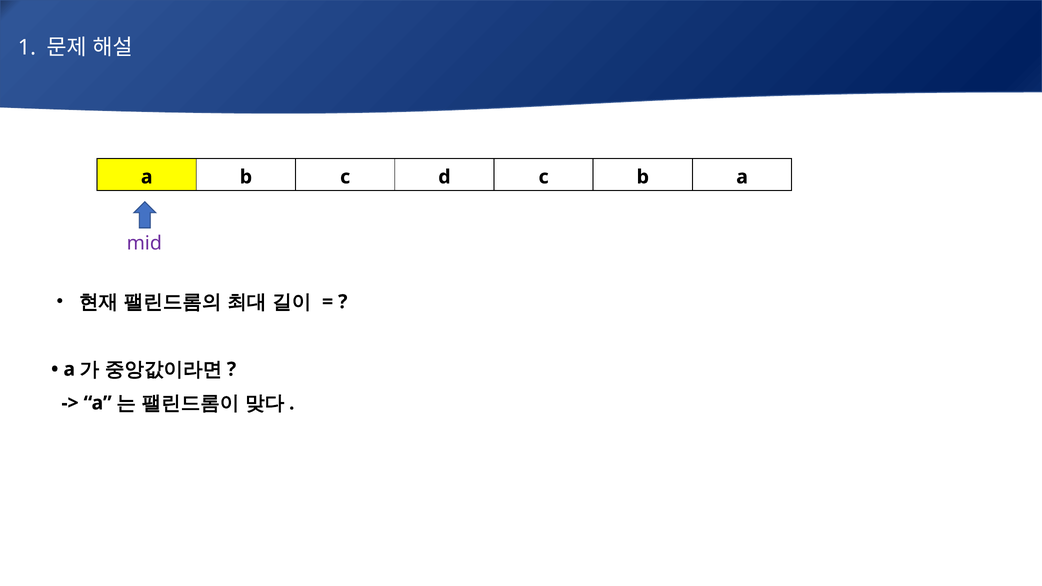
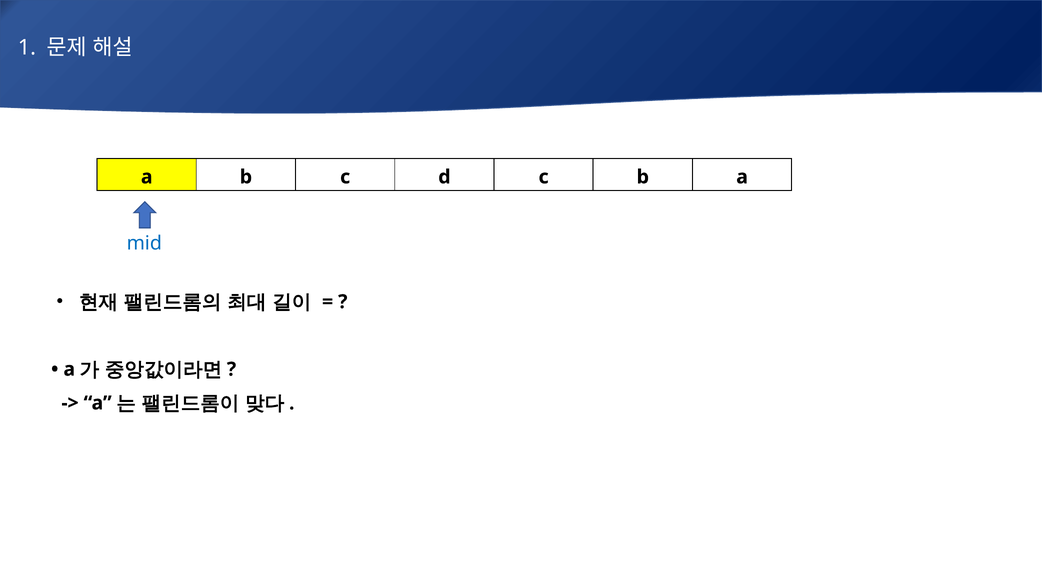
mid colour: purple -> blue (144, 243)
